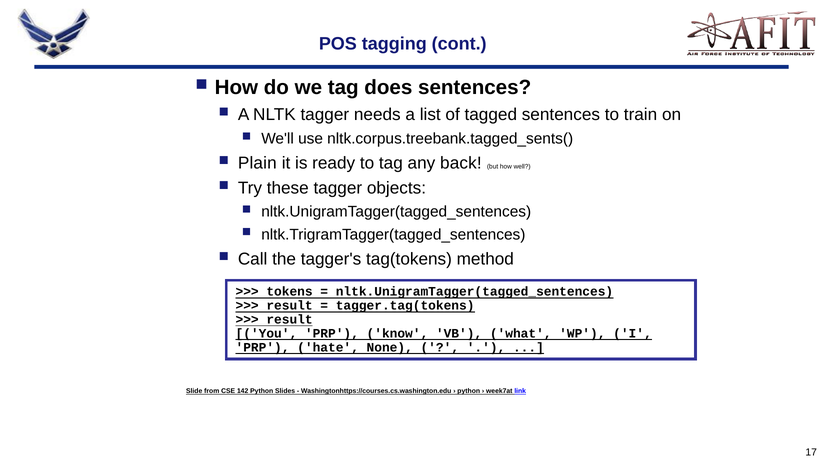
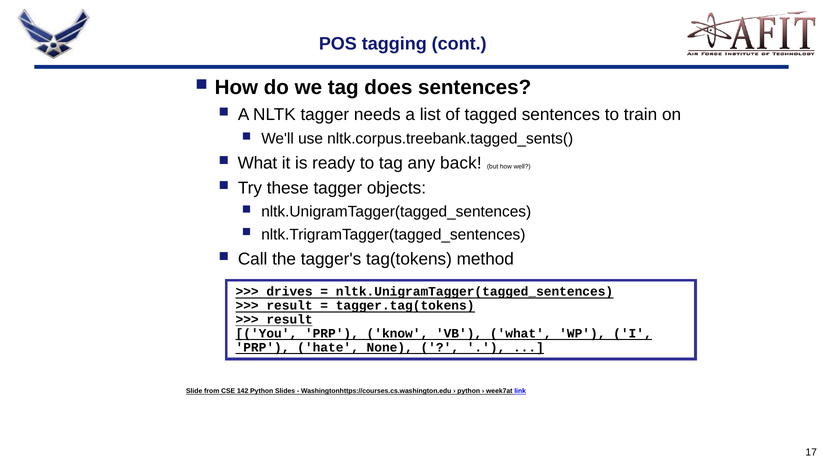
Plain: Plain -> What (257, 163)
tokens: tokens -> drives (290, 292)
